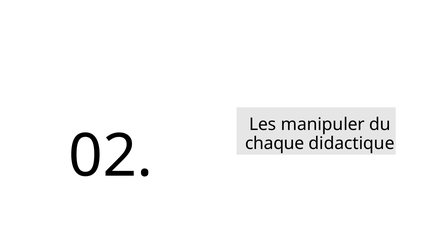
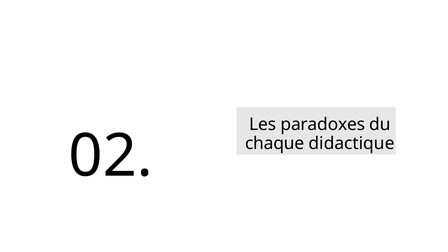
manipuler: manipuler -> paradoxes (323, 125)
